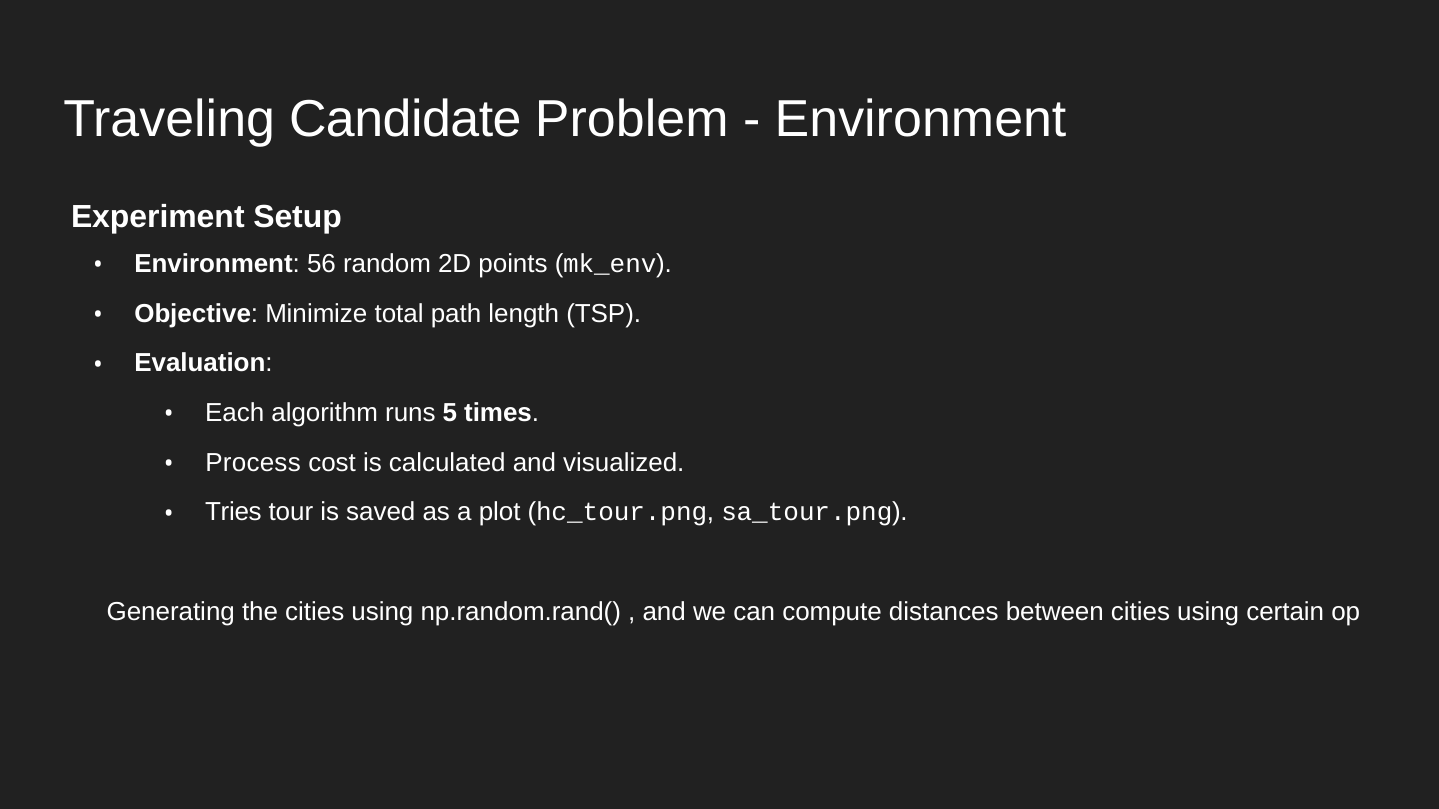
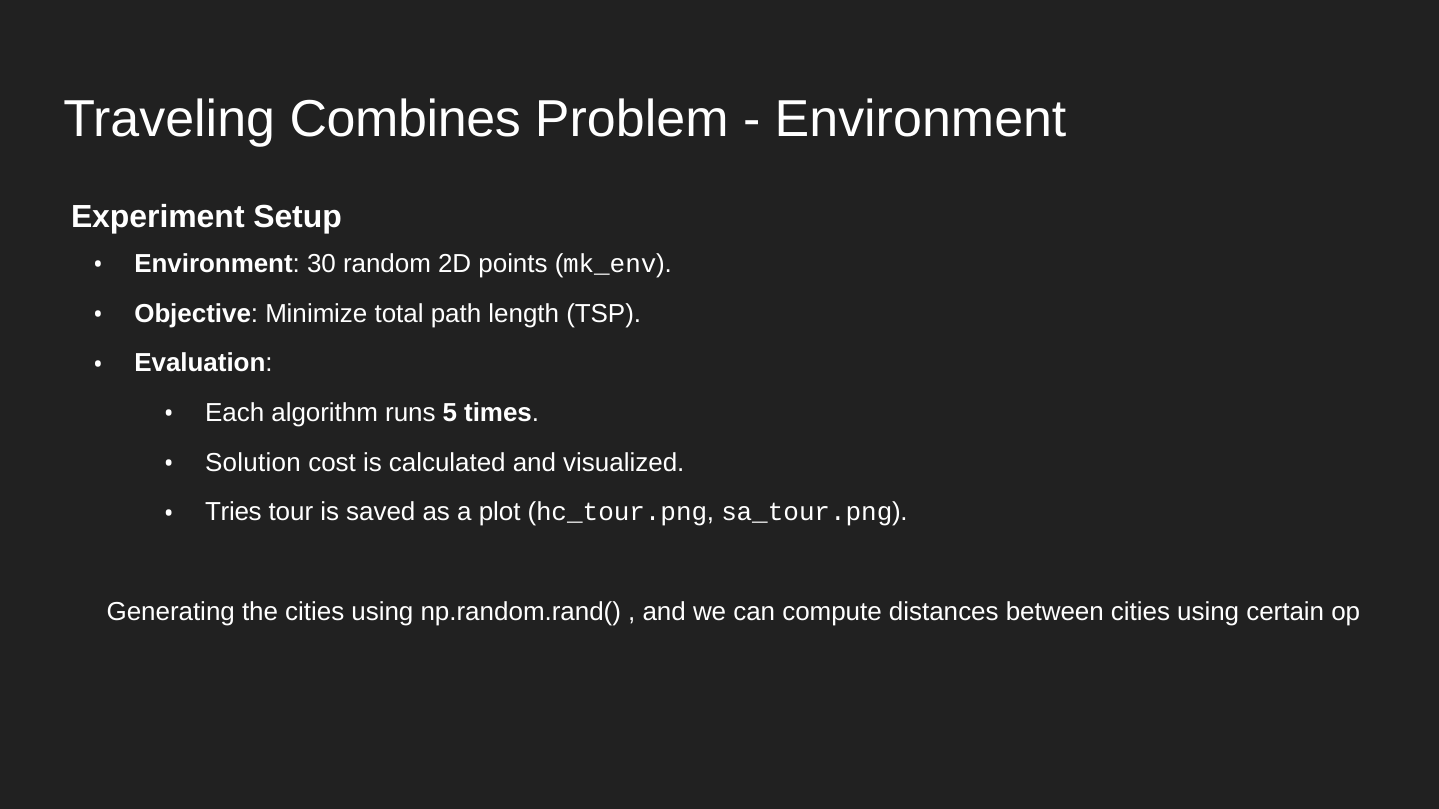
Candidate: Candidate -> Combines (405, 119)
56: 56 -> 30 (321, 264)
Process: Process -> Solution (253, 463)
